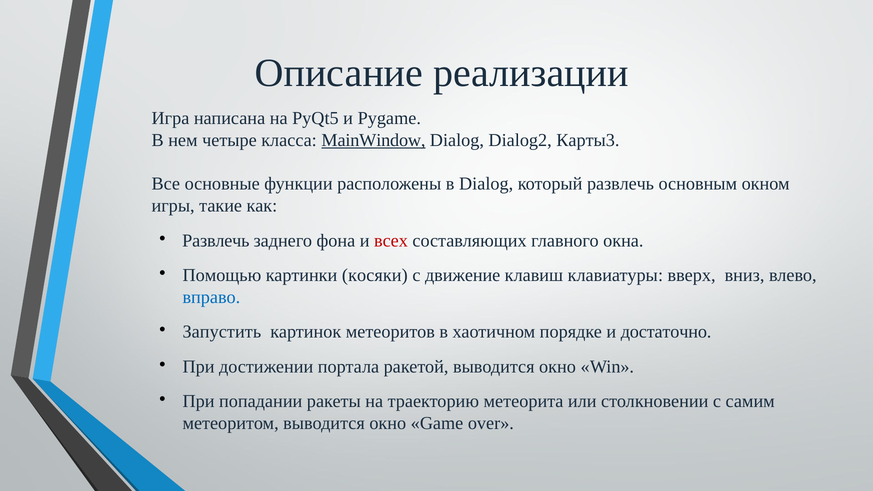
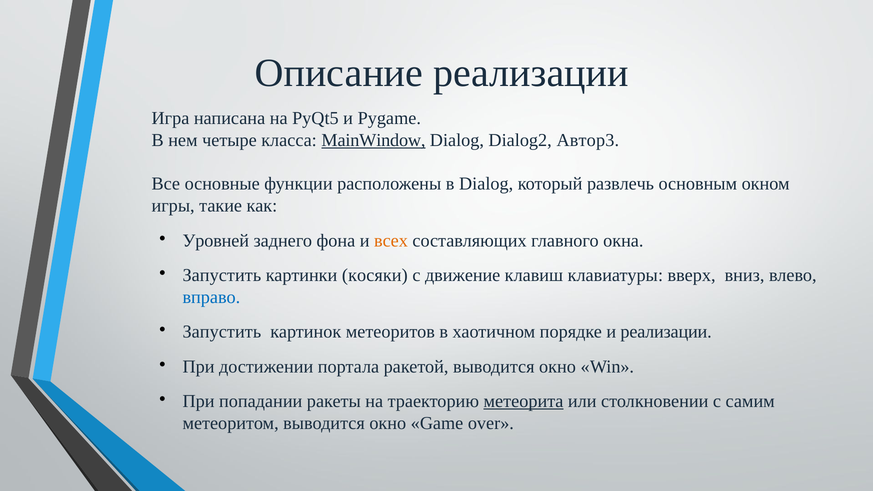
Карты3: Карты3 -> Автор3 (588, 140)
Развлечь: Развлечь -> Уровней (216, 241)
всех colour: red -> orange (391, 241)
Помощью: Помощью -> Запустить (222, 275)
и достаточно: достаточно -> реализации (666, 332)
метеорита underline: none -> present (523, 401)
